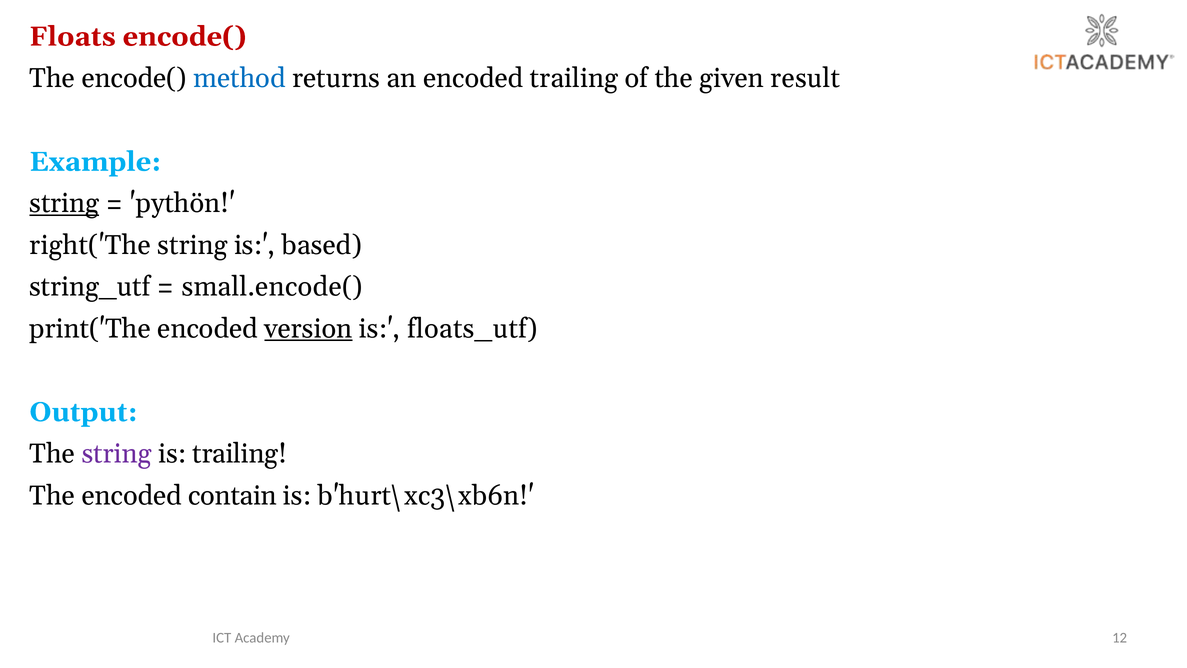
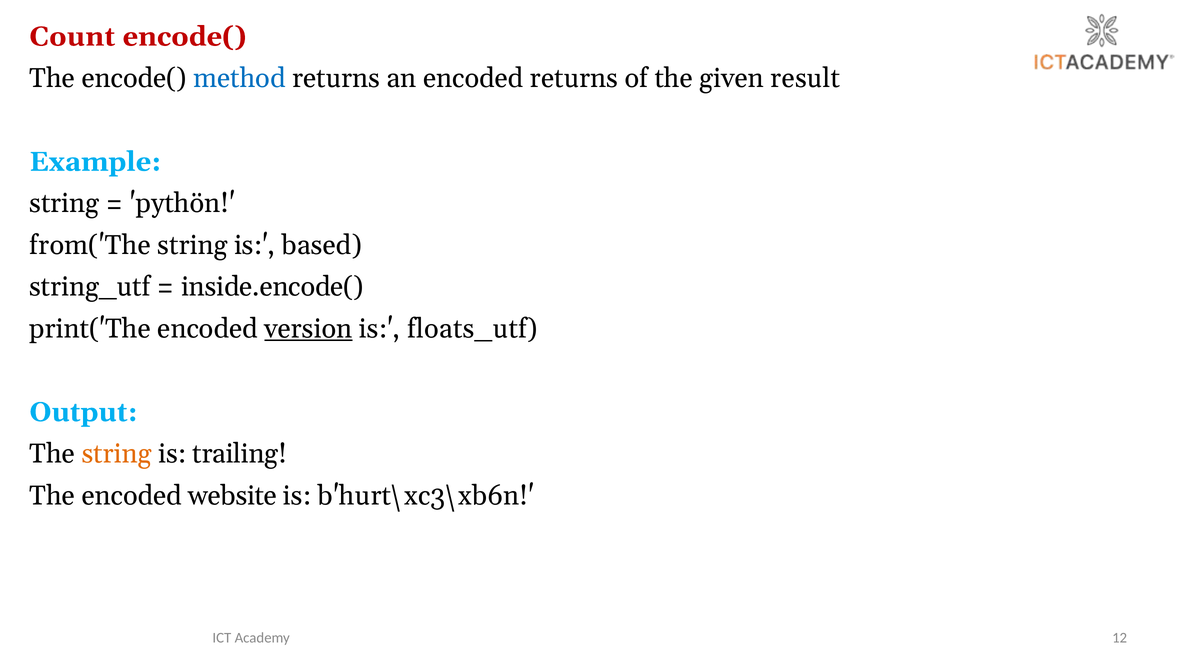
Floats: Floats -> Count (72, 37)
encoded trailing: trailing -> returns (574, 78)
string underline: present -> none (64, 203)
right('The: right('The -> from('The (90, 245)
small.encode(: small.encode( -> inside.encode( (272, 287)
string colour: purple -> orange (117, 454)
contain: contain -> website (233, 495)
